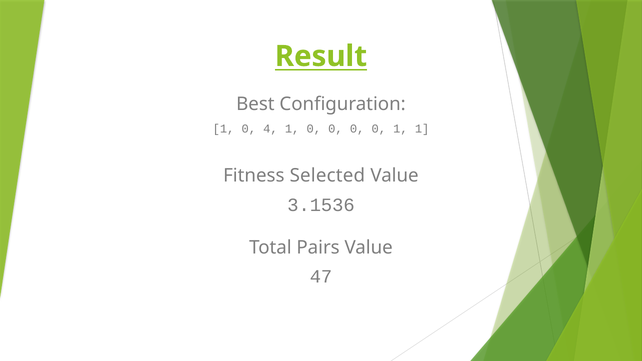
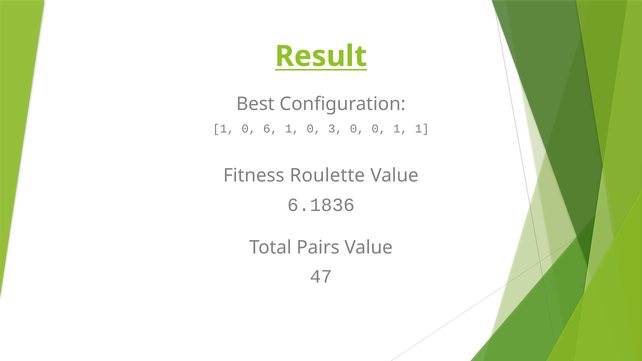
4: 4 -> 6 (270, 129)
1 0 0: 0 -> 3 (335, 129)
Selected: Selected -> Roulette (327, 176)
3.1536: 3.1536 -> 6.1836 (321, 205)
